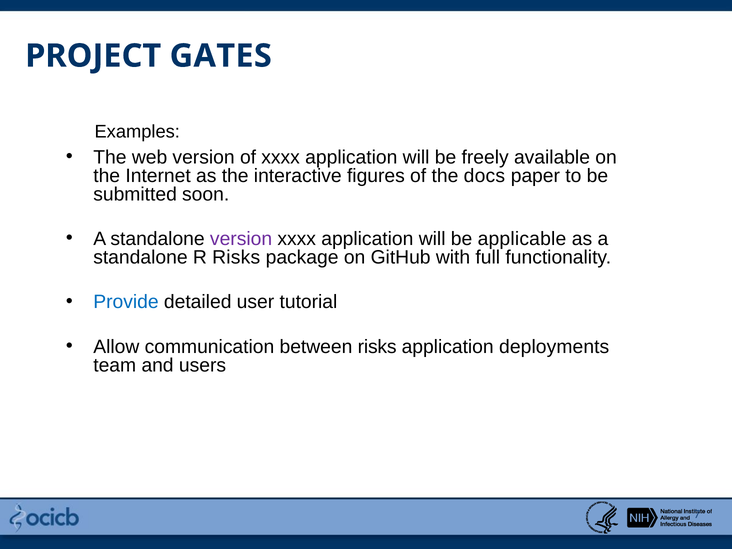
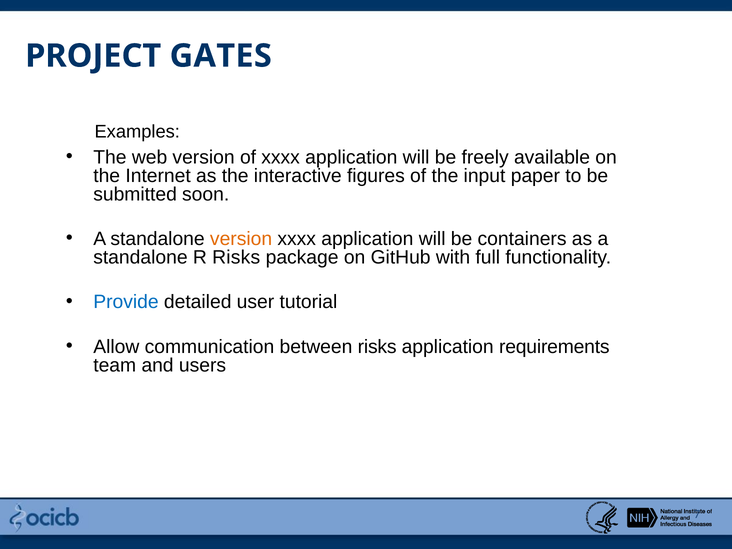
docs: docs -> input (485, 176)
version colour: purple -> orange (241, 239)
applicable: applicable -> containers (522, 239)
deployments: deployments -> requirements (554, 347)
